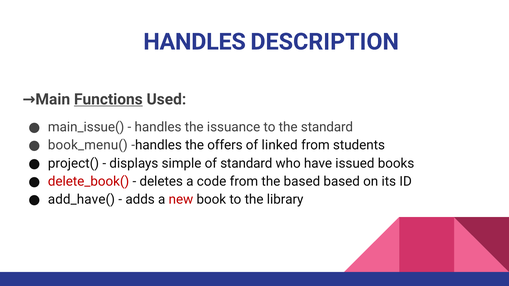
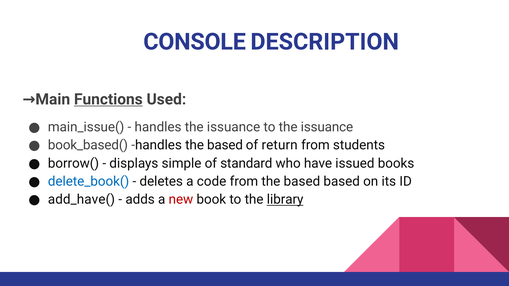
HANDLES: HANDLES -> CONSOLE (195, 42)
to the standard: standard -> issuance (327, 127)
book_menu(: book_menu( -> book_based( (88, 145)
handles the offers: offers -> based (225, 145)
linked: linked -> return (280, 145)
project(: project( -> borrow( (73, 164)
delete_book( colour: red -> blue (89, 182)
library underline: none -> present (285, 200)
